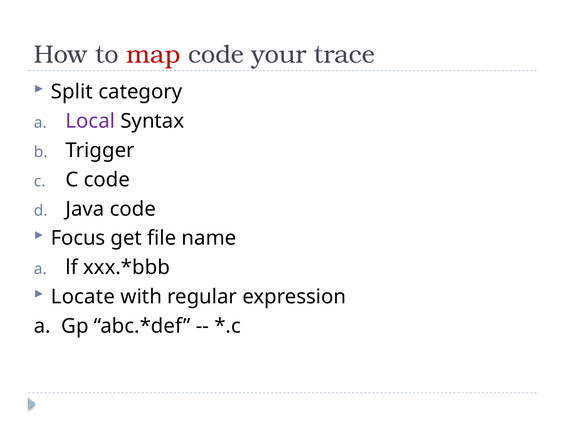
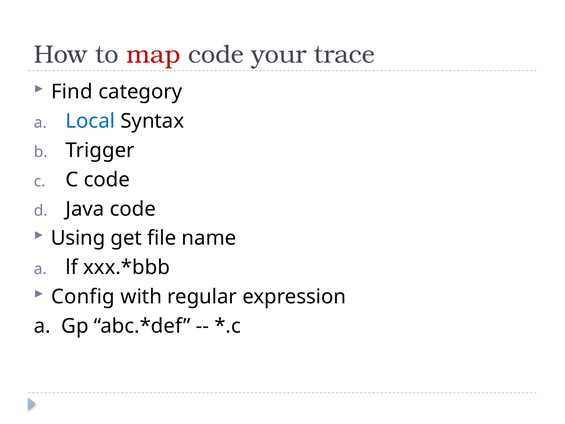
Split: Split -> Find (72, 92)
Local colour: purple -> blue (90, 121)
Focus: Focus -> Using (78, 238)
Locate: Locate -> Config (83, 297)
